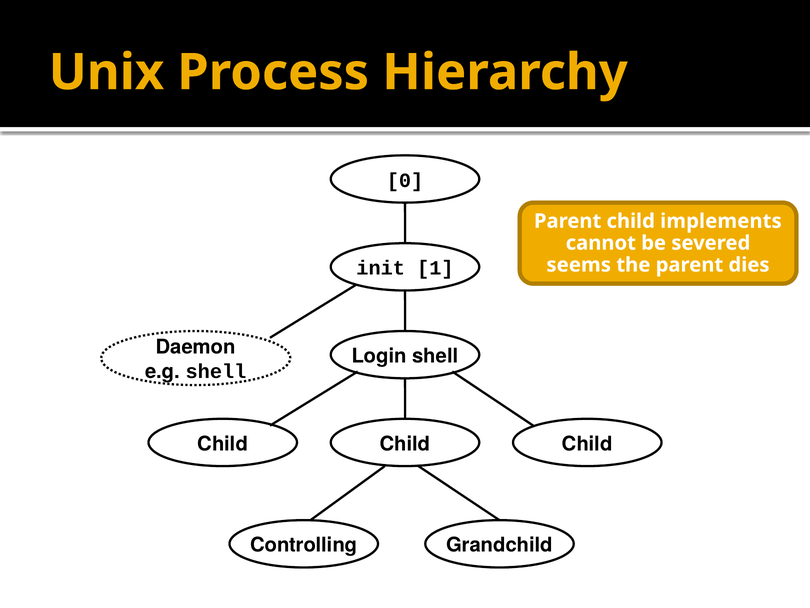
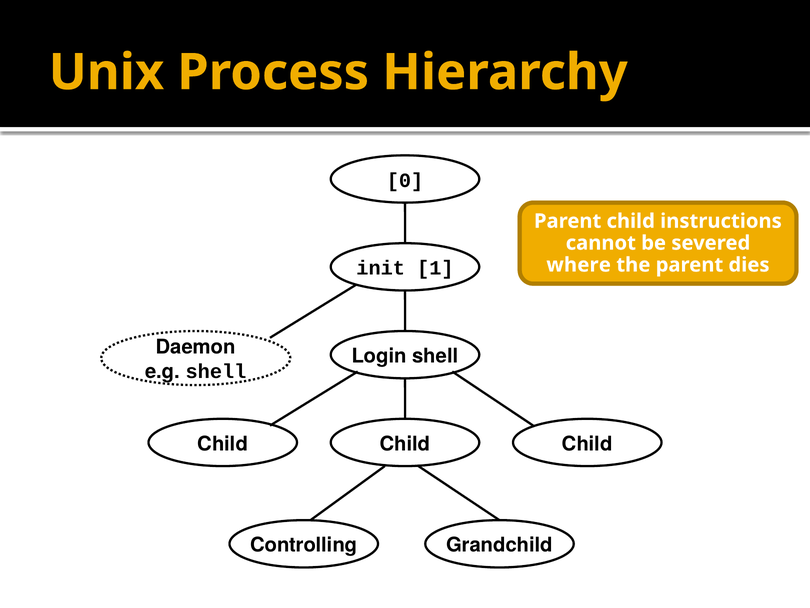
implements: implements -> instructions (721, 221)
seems: seems -> where (579, 265)
